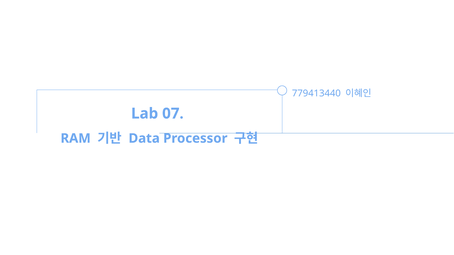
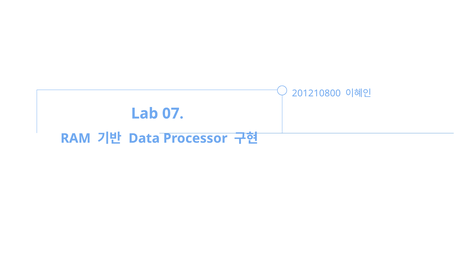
779413440: 779413440 -> 201210800 (316, 94)
